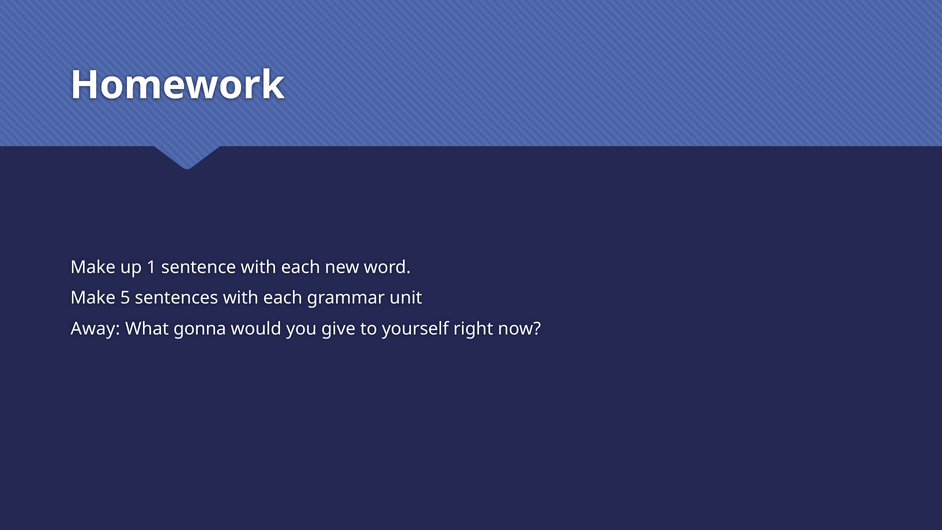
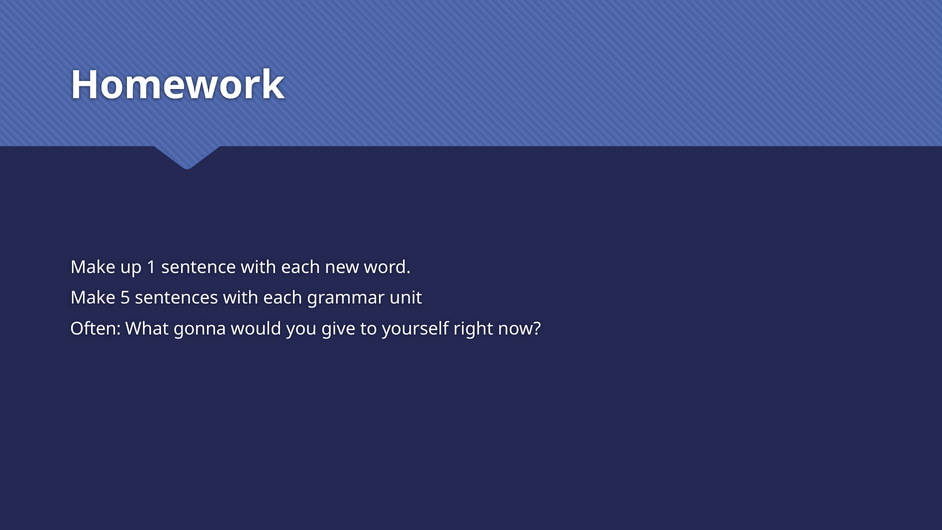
Away: Away -> Often (96, 329)
